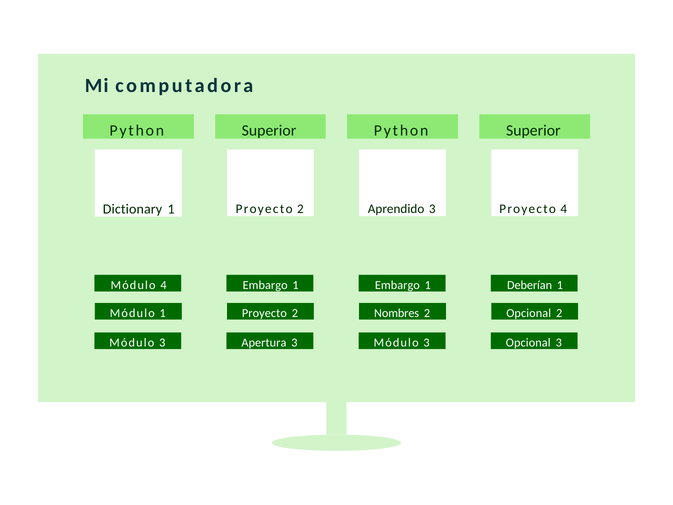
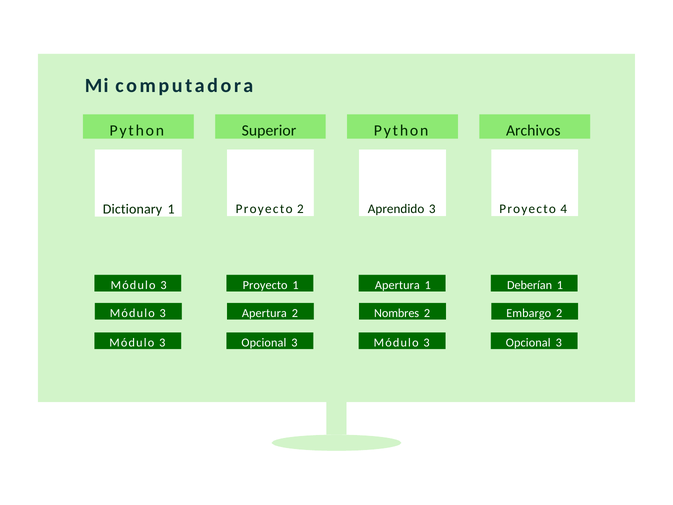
Superior: Superior -> Archivos (533, 130)
4: 4 -> 3 (164, 285)
Embargo: Embargo -> Proyecto (265, 285)
Embargo: Embargo -> Apertura (397, 285)
1: 1 -> 3 (163, 313)
Proyecto: Proyecto -> Apertura (264, 313)
Opcional: Opcional -> Embargo (529, 313)
Apertura: Apertura -> Opcional (264, 343)
